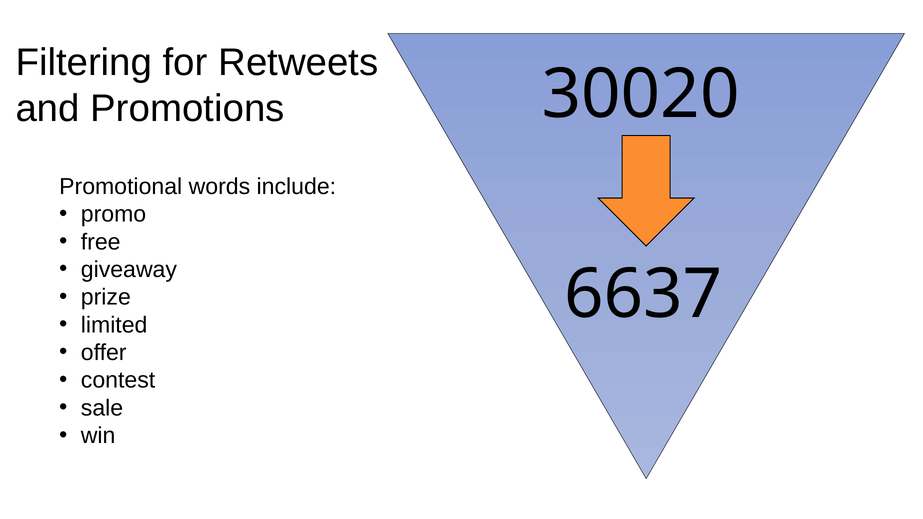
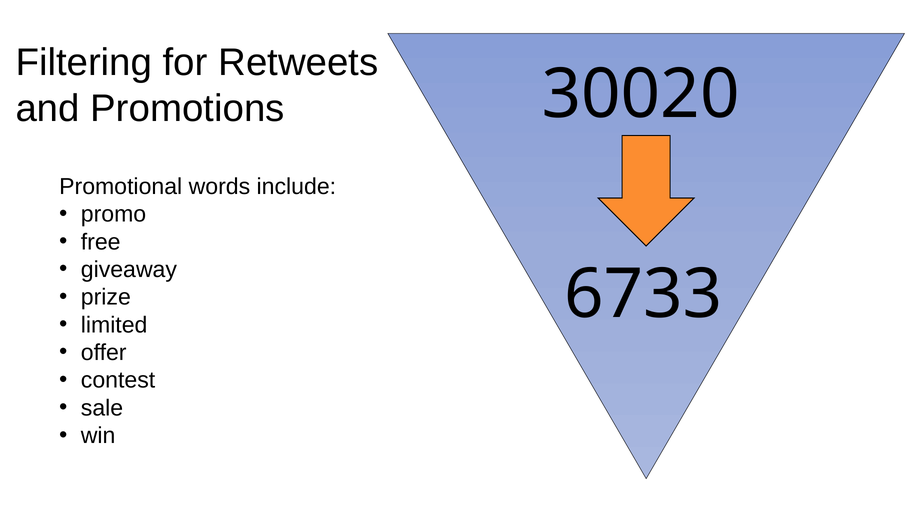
6637: 6637 -> 6733 (643, 294)
